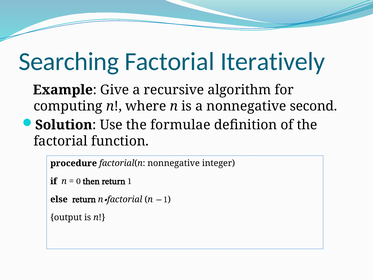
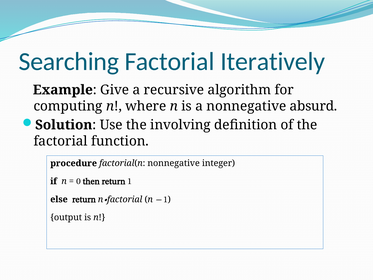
second: second -> absurd (314, 106)
formulae: formulae -> involving (180, 125)
